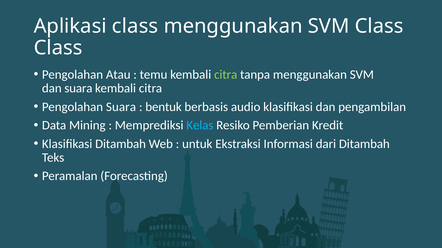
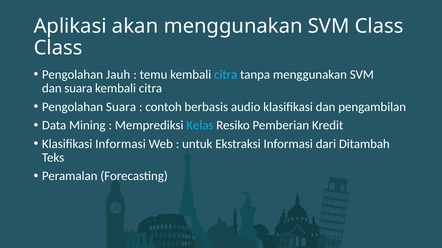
Aplikasi class: class -> akan (135, 26)
Atau: Atau -> Jauh (118, 75)
citra colour: light green -> light blue (226, 75)
bentuk: bentuk -> contoh (164, 107)
Klasifikasi Ditambah: Ditambah -> Informasi (120, 144)
